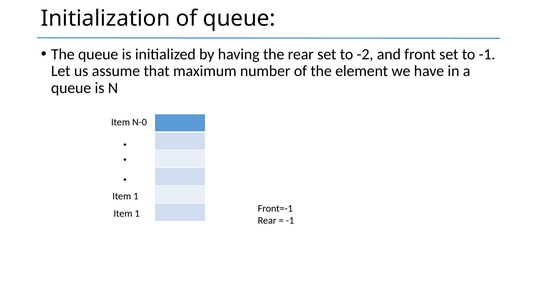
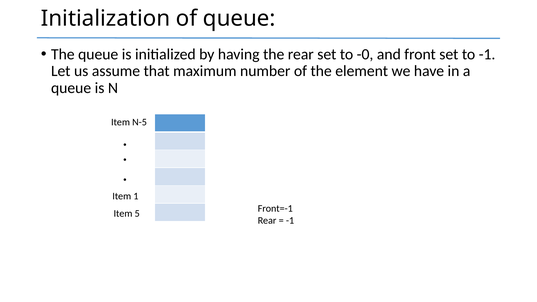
-2: -2 -> -0 (365, 54)
N-0: N-0 -> N-5 (140, 122)
1: 1 -> 5 (137, 214)
